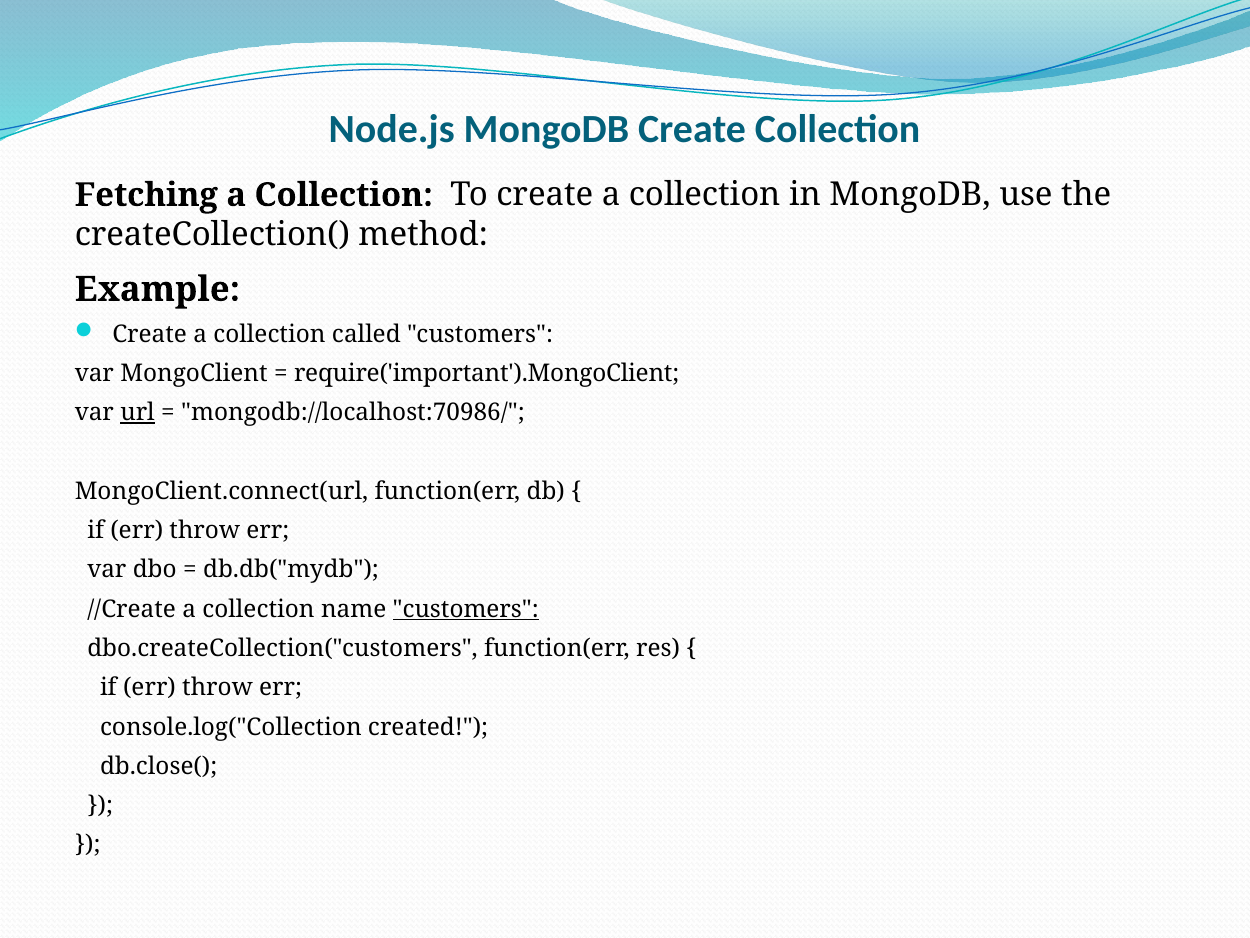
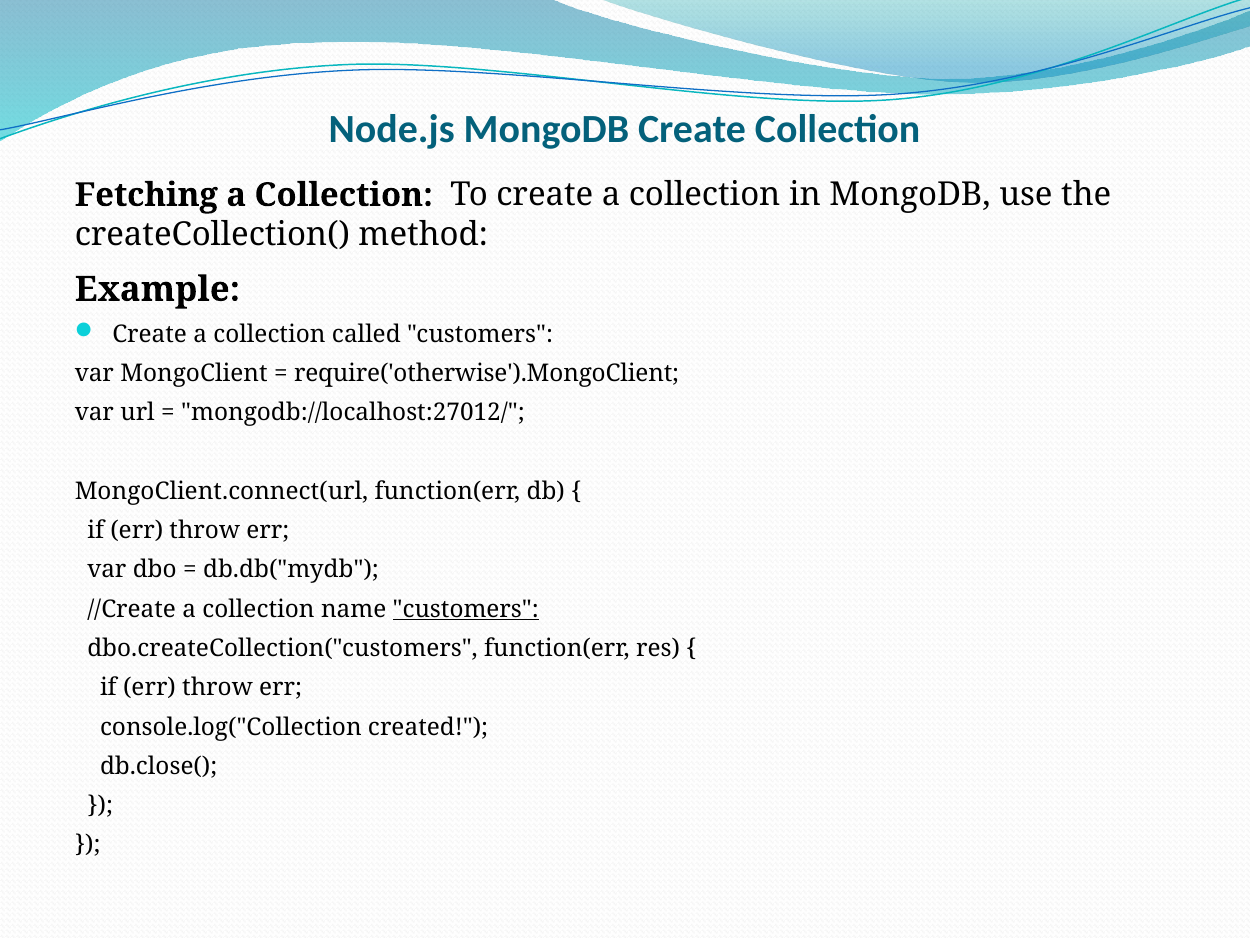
require('important').MongoClient: require('important').MongoClient -> require('otherwise').MongoClient (487, 373)
url underline: present -> none (138, 412)
mongodb://localhost:70986/: mongodb://localhost:70986/ -> mongodb://localhost:27012/ (353, 412)
